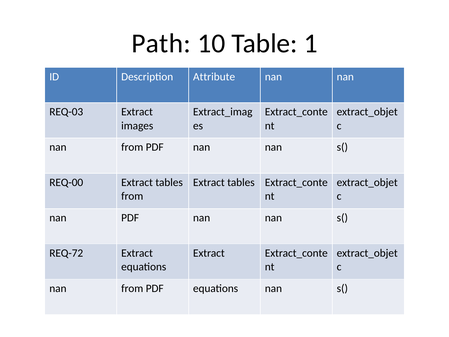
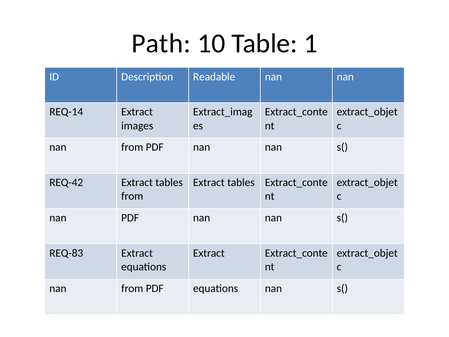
Attribute: Attribute -> Readable (214, 77)
REQ-03: REQ-03 -> REQ-14 (66, 112)
REQ-00: REQ-00 -> REQ-42 (66, 182)
REQ-72: REQ-72 -> REQ-83 (66, 253)
